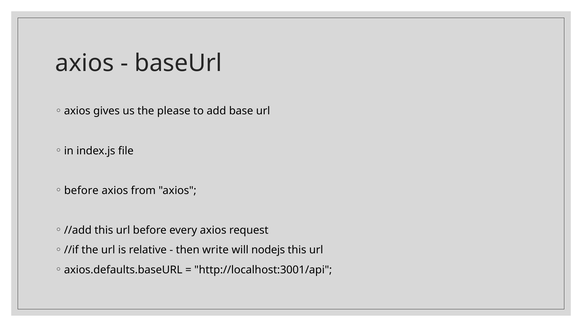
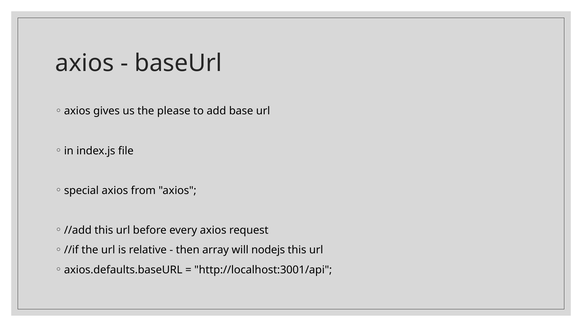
before: before -> special (81, 191)
write: write -> array (216, 250)
